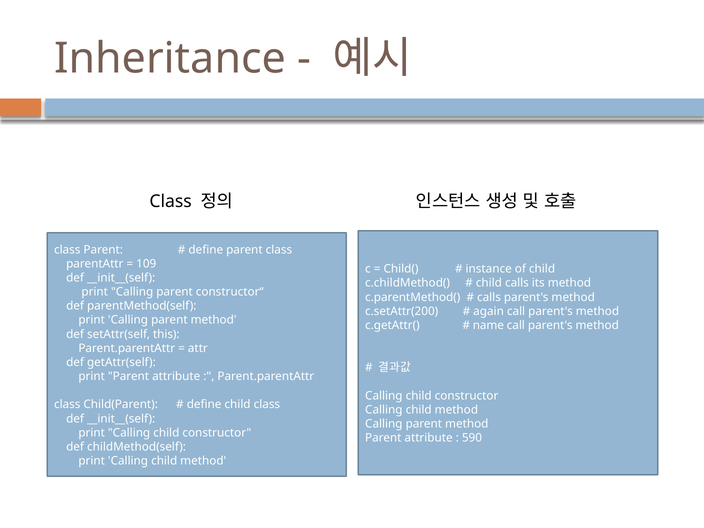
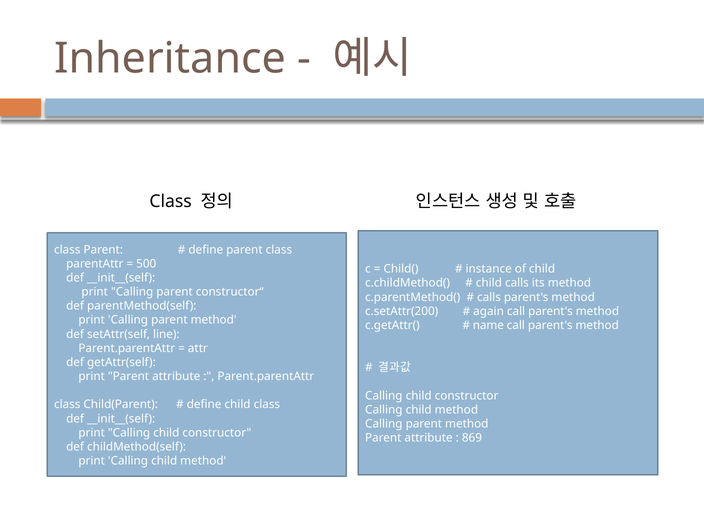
109: 109 -> 500 (146, 264)
this: this -> line (166, 334)
590: 590 -> 869 (472, 438)
